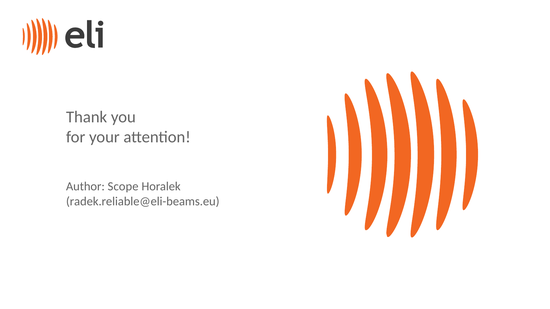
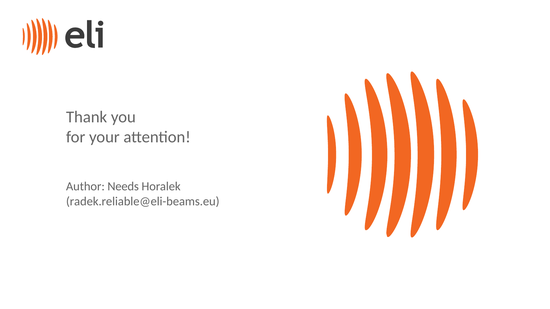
Scope: Scope -> Needs (123, 187)
